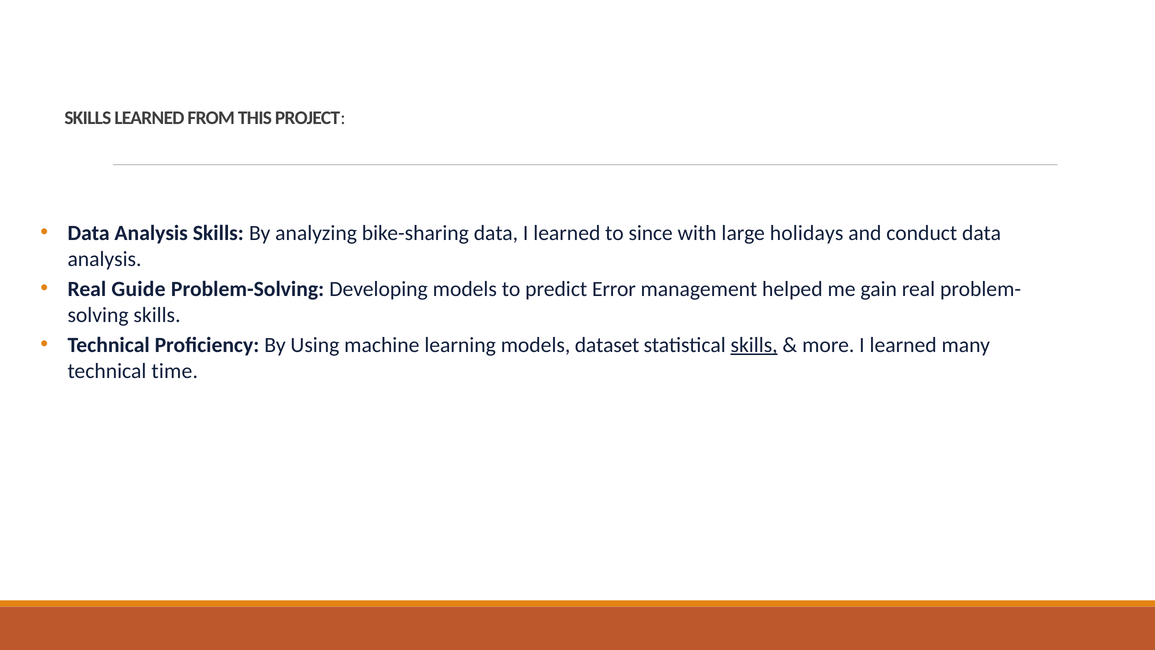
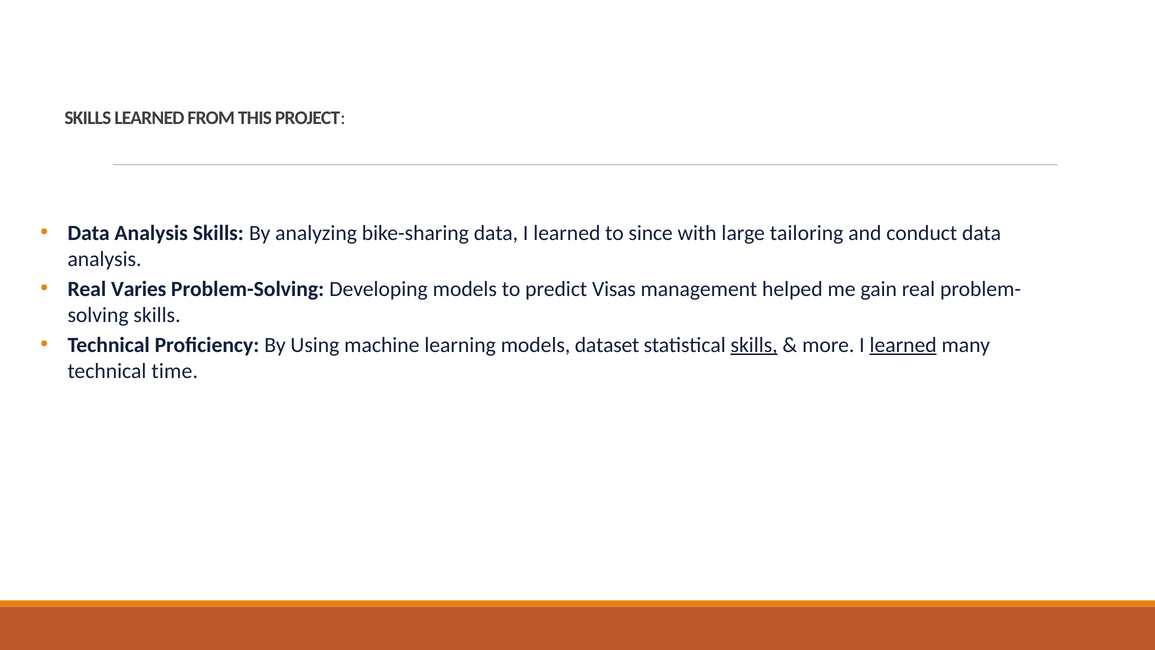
holidays: holidays -> tailoring (807, 233)
Guide: Guide -> Varies (139, 289)
Error: Error -> Visas (614, 289)
learned underline: none -> present (903, 345)
